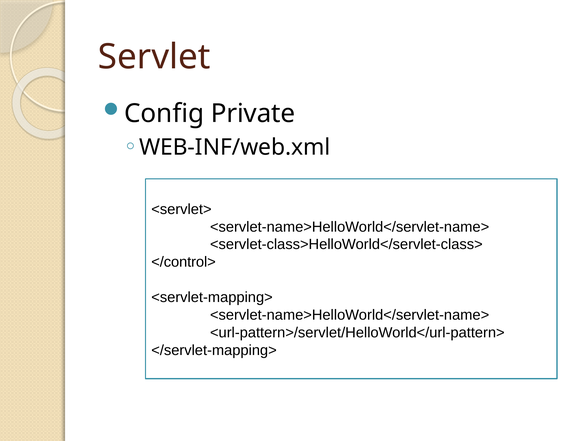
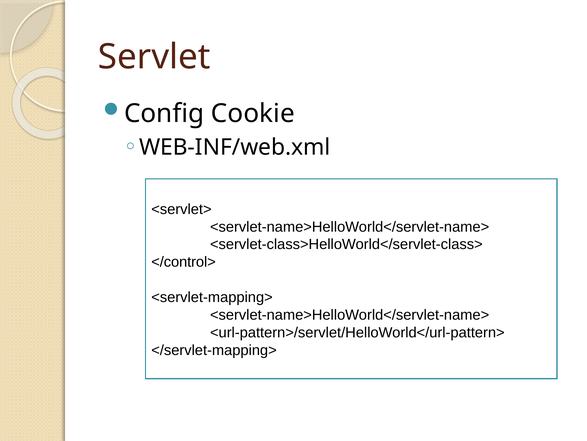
Private: Private -> Cookie (253, 113)
